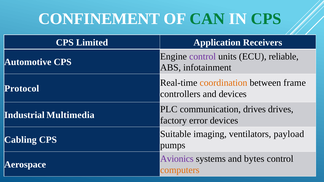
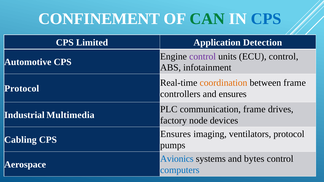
CPS colour: green -> blue (266, 19)
Receivers: Receivers -> Detection (263, 42)
ECU reliable: reliable -> control (284, 56)
and devices: devices -> ensures (233, 94)
communication drives: drives -> frame (254, 110)
error: error -> node (198, 121)
Suitable: Suitable -> Ensures (176, 134)
ventilators payload: payload -> protocol (289, 134)
Avionics colour: purple -> blue (177, 159)
computers colour: orange -> blue (180, 170)
